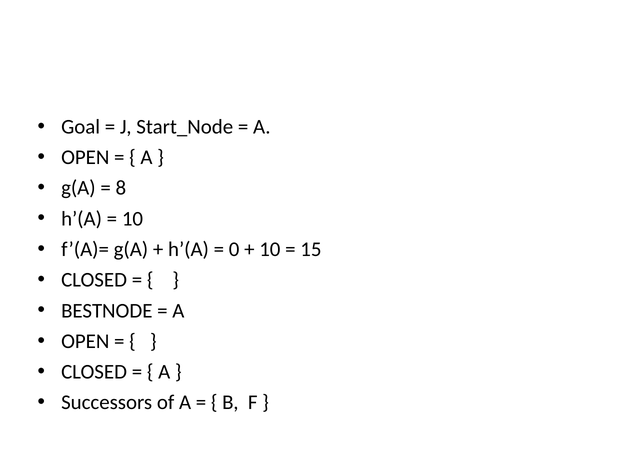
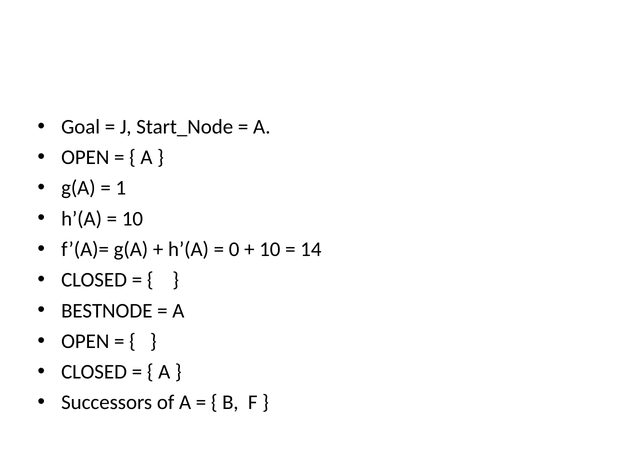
8: 8 -> 1 (121, 188)
15: 15 -> 14 (311, 250)
